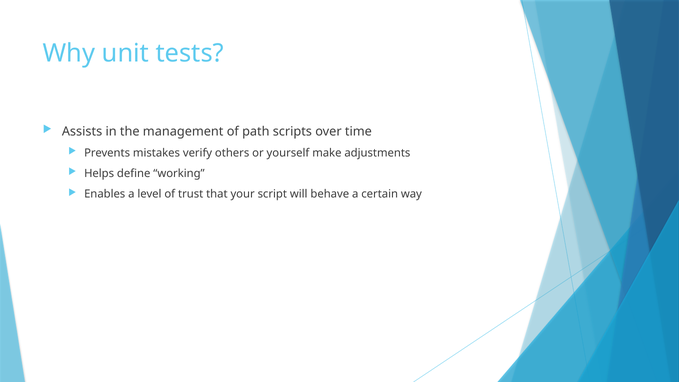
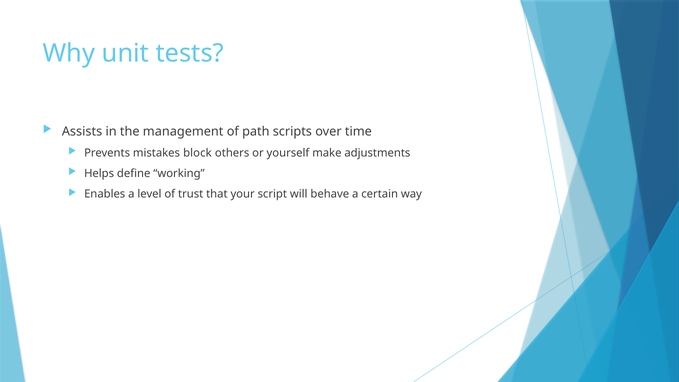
verify: verify -> block (197, 153)
